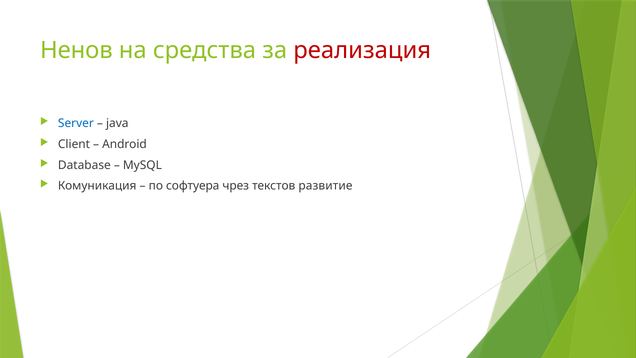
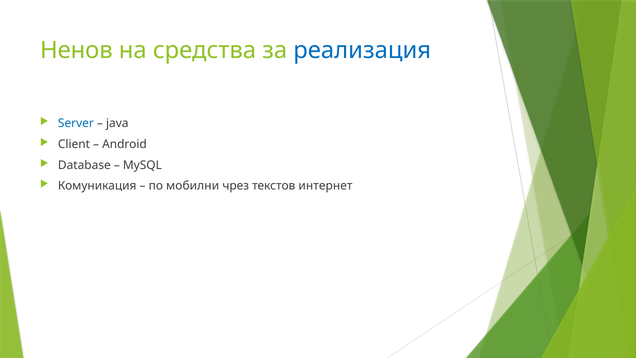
реализация colour: red -> blue (362, 50)
софтуера: софтуера -> мобилни (193, 186)
развитие: развитие -> интернет (325, 186)
